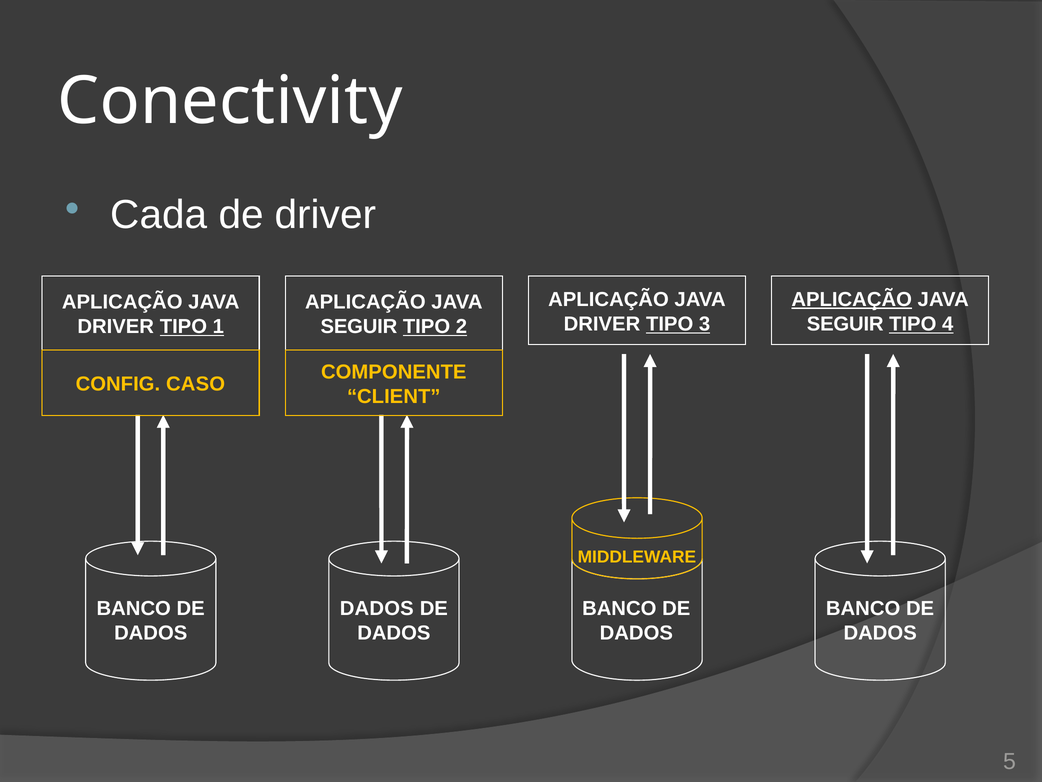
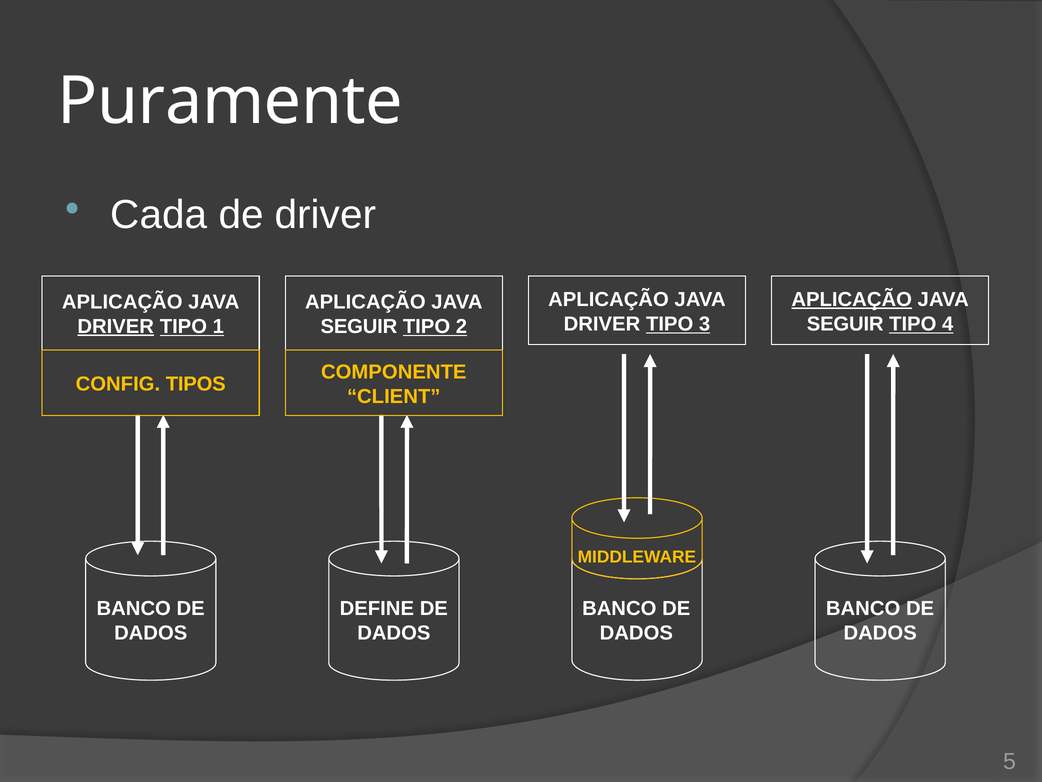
Conectivity: Conectivity -> Puramente (230, 101)
DRIVER underline: none -> present (116, 326)
CASO: CASO -> TIPOS (196, 384)
DADOS: DADOS -> DEFINE (377, 608)
